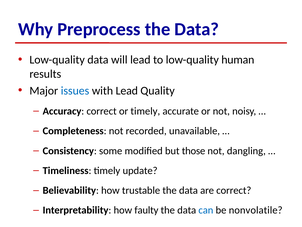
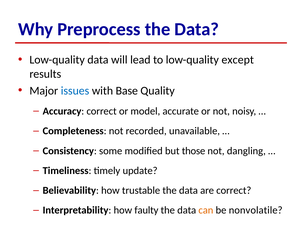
human: human -> except (238, 60)
with Lead: Lead -> Base (127, 90)
or timely: timely -> model (145, 111)
can colour: blue -> orange (206, 210)
